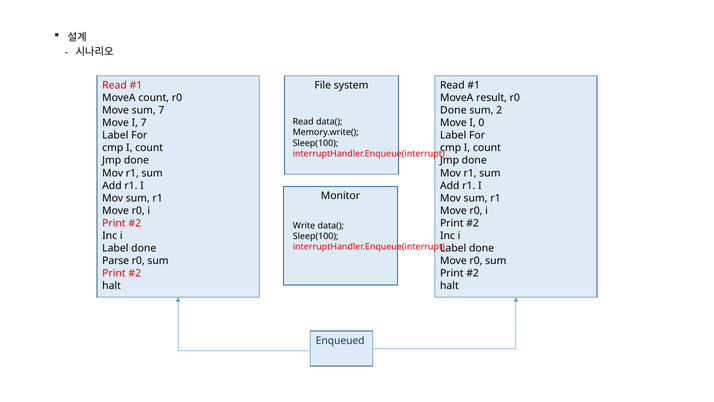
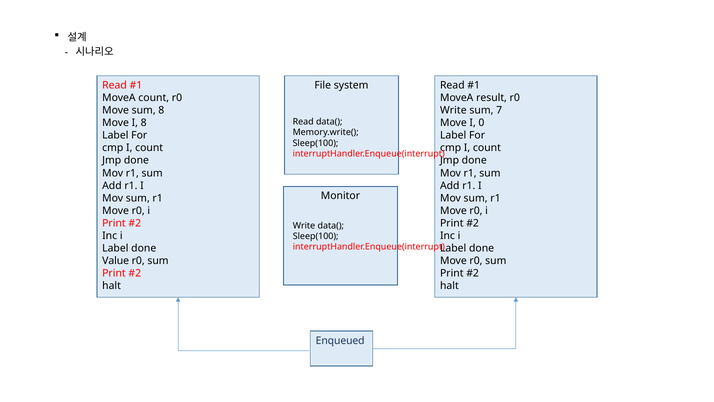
sum 7: 7 -> 8 (161, 110)
Done: Done -> Write (453, 110)
2: 2 -> 7 (499, 110)
I 7: 7 -> 8 (144, 123)
Parse: Parse -> Value (116, 260)
